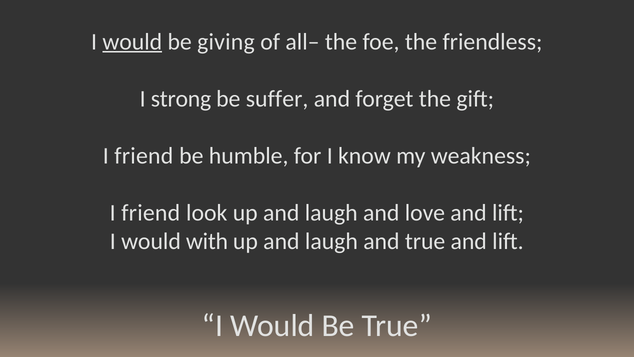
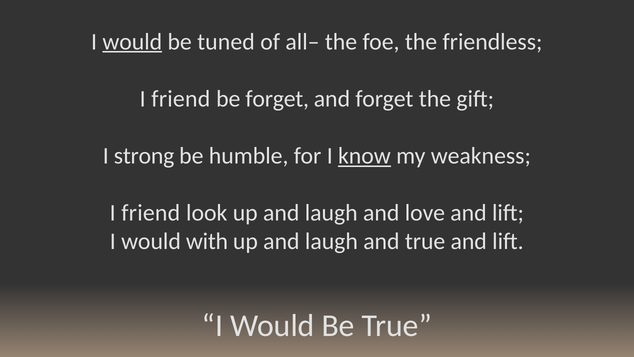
giving: giving -> tuned (226, 42)
strong: strong -> friend (181, 99)
be suffer: suffer -> forget (277, 99)
friend: friend -> strong (144, 156)
know underline: none -> present (364, 156)
